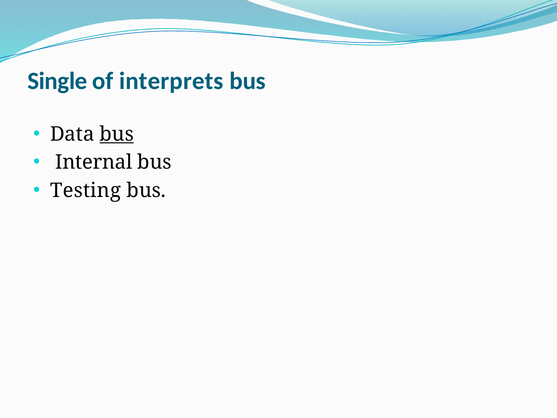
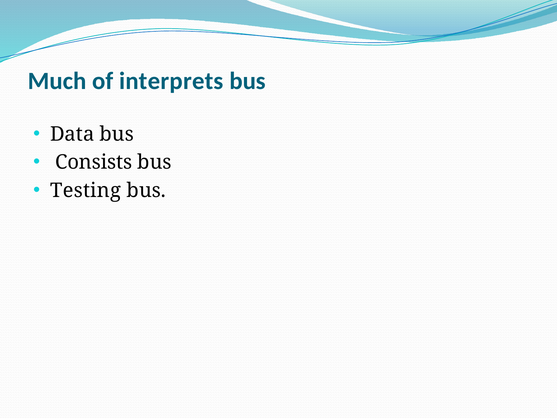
Single: Single -> Much (57, 81)
bus underline: present -> none (117, 134)
Internal: Internal -> Consists (94, 162)
